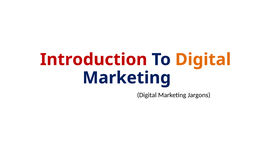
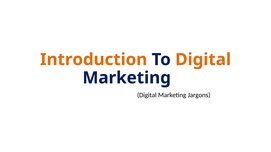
Introduction colour: red -> orange (94, 60)
